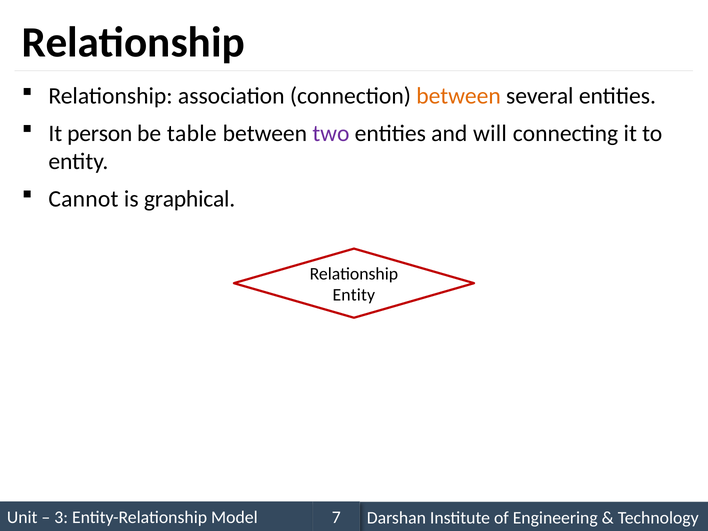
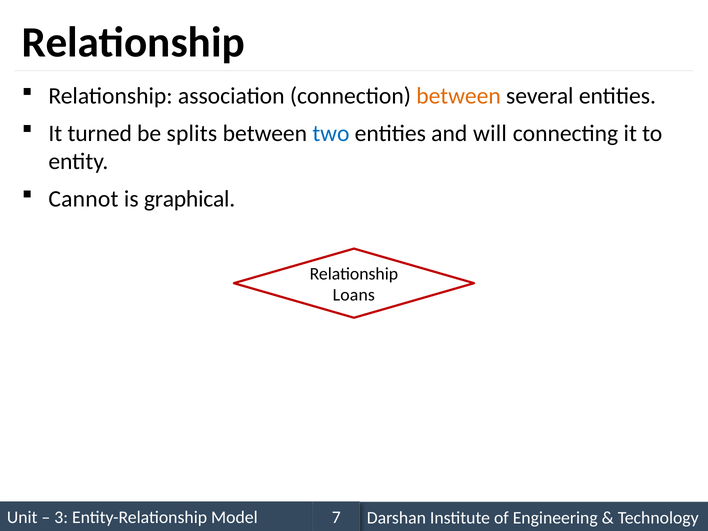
person: person -> turned (100, 133)
table: table -> splits (192, 133)
two colour: purple -> blue (331, 133)
Entity: Entity -> Loans (354, 295)
